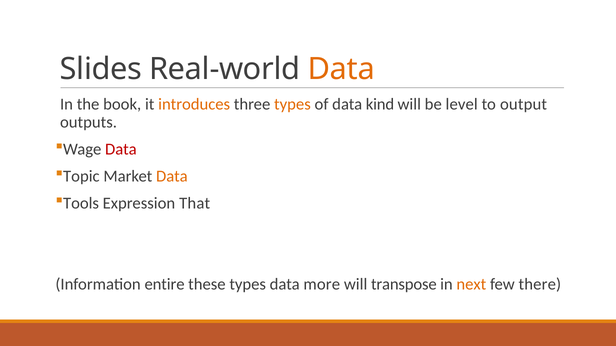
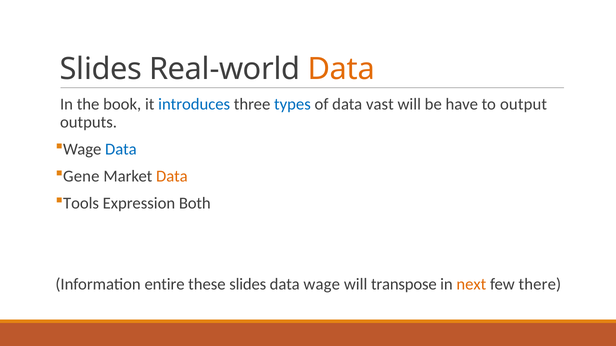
introduces colour: orange -> blue (194, 104)
types colour: orange -> blue (292, 104)
kind: kind -> vast (380, 104)
level: level -> have (462, 104)
Data colour: red -> blue (121, 149)
Topic: Topic -> Gene (81, 176)
That: That -> Both (195, 203)
these types: types -> slides (248, 284)
data more: more -> wage (322, 284)
